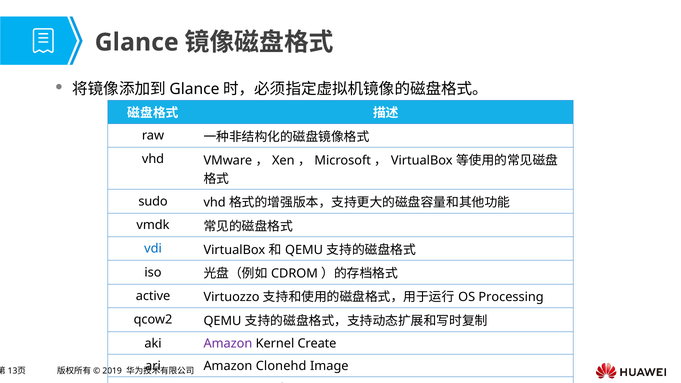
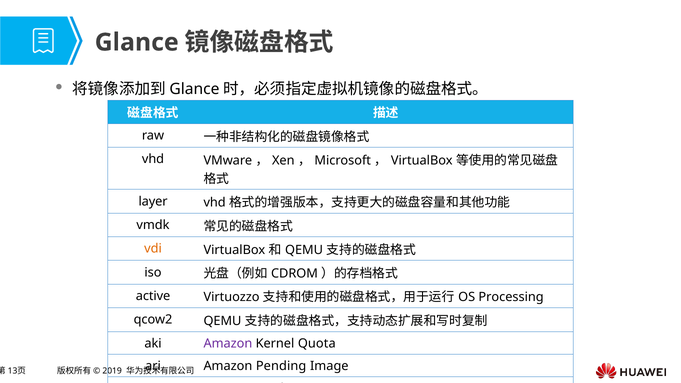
sudo: sudo -> layer (153, 201)
vdi colour: blue -> orange (153, 249)
Create: Create -> Quota (317, 343)
Clonehd: Clonehd -> Pending (281, 366)
